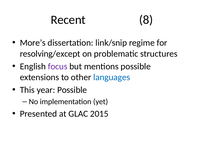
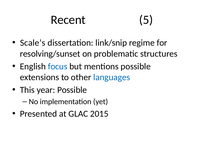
8: 8 -> 5 (146, 20)
More’s: More’s -> Scale’s (33, 43)
resolving/except: resolving/except -> resolving/sunset (50, 54)
focus colour: purple -> blue (58, 66)
